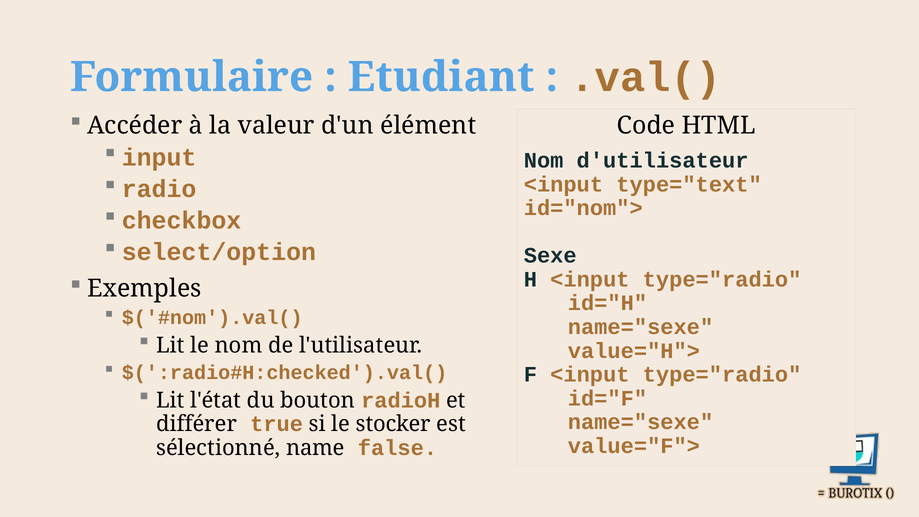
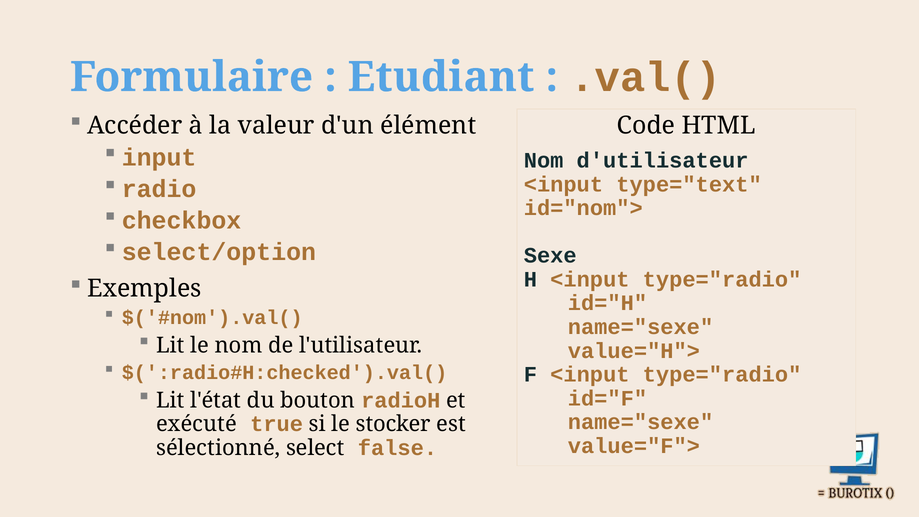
différer: différer -> exécuté (197, 424)
name: name -> select (315, 448)
